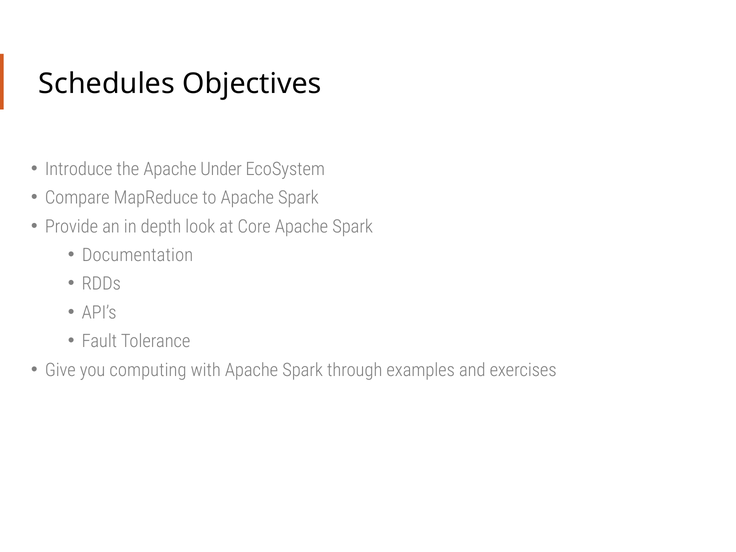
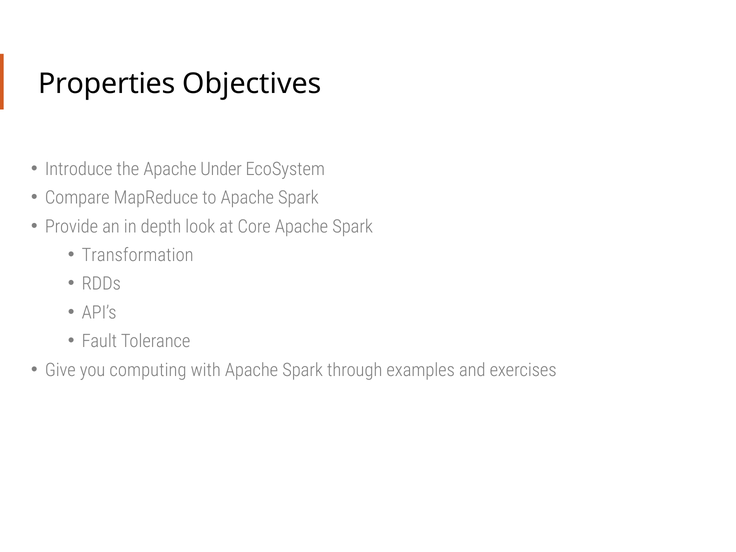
Schedules: Schedules -> Properties (107, 84)
Documentation: Documentation -> Transformation (138, 255)
